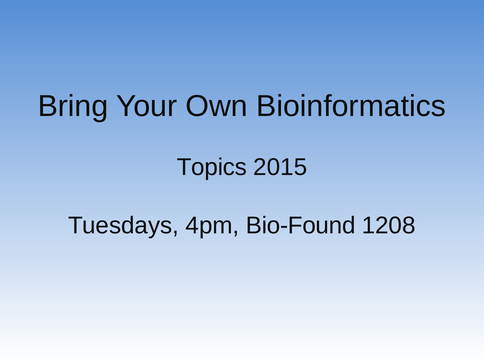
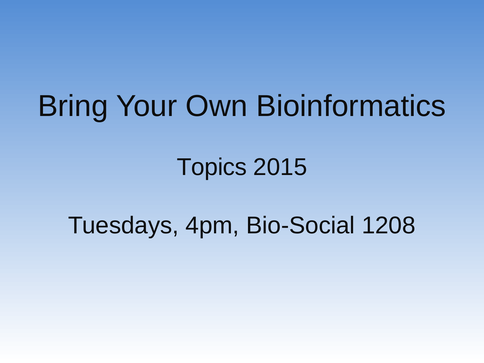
Bio-Found: Bio-Found -> Bio-Social (301, 225)
